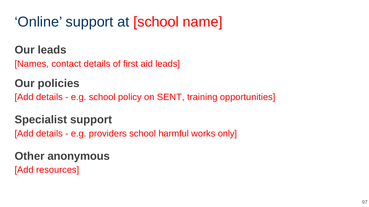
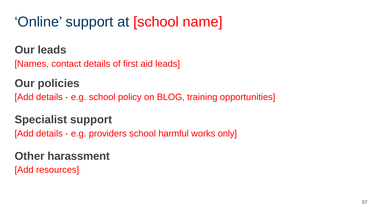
SENT: SENT -> BLOG (171, 97)
anonymous: anonymous -> harassment (79, 156)
